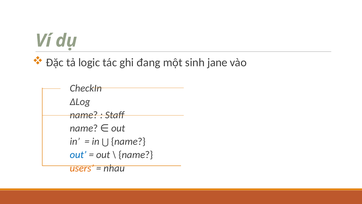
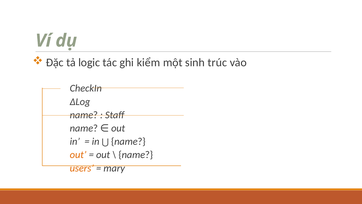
đang: đang -> kiểm (148, 62)
jane: jane -> trúc (217, 62)
out colour: blue -> orange (78, 155)
nhau: nhau -> mary (114, 168)
